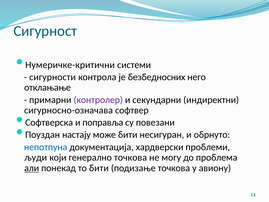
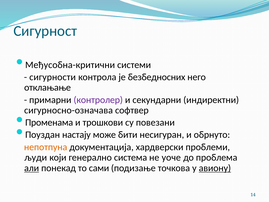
Нумеричке-критични: Нумеричке-критични -> Међусобна-критични (70, 65)
Софтверска: Софтверска -> Променама (49, 122)
поправља: поправља -> трошкови (103, 122)
непотпуна colour: blue -> orange (46, 147)
генерално точкова: точкова -> система (131, 157)
могу: могу -> уоче (171, 157)
то бити: бити -> сами (99, 168)
авиону underline: none -> present (215, 168)
